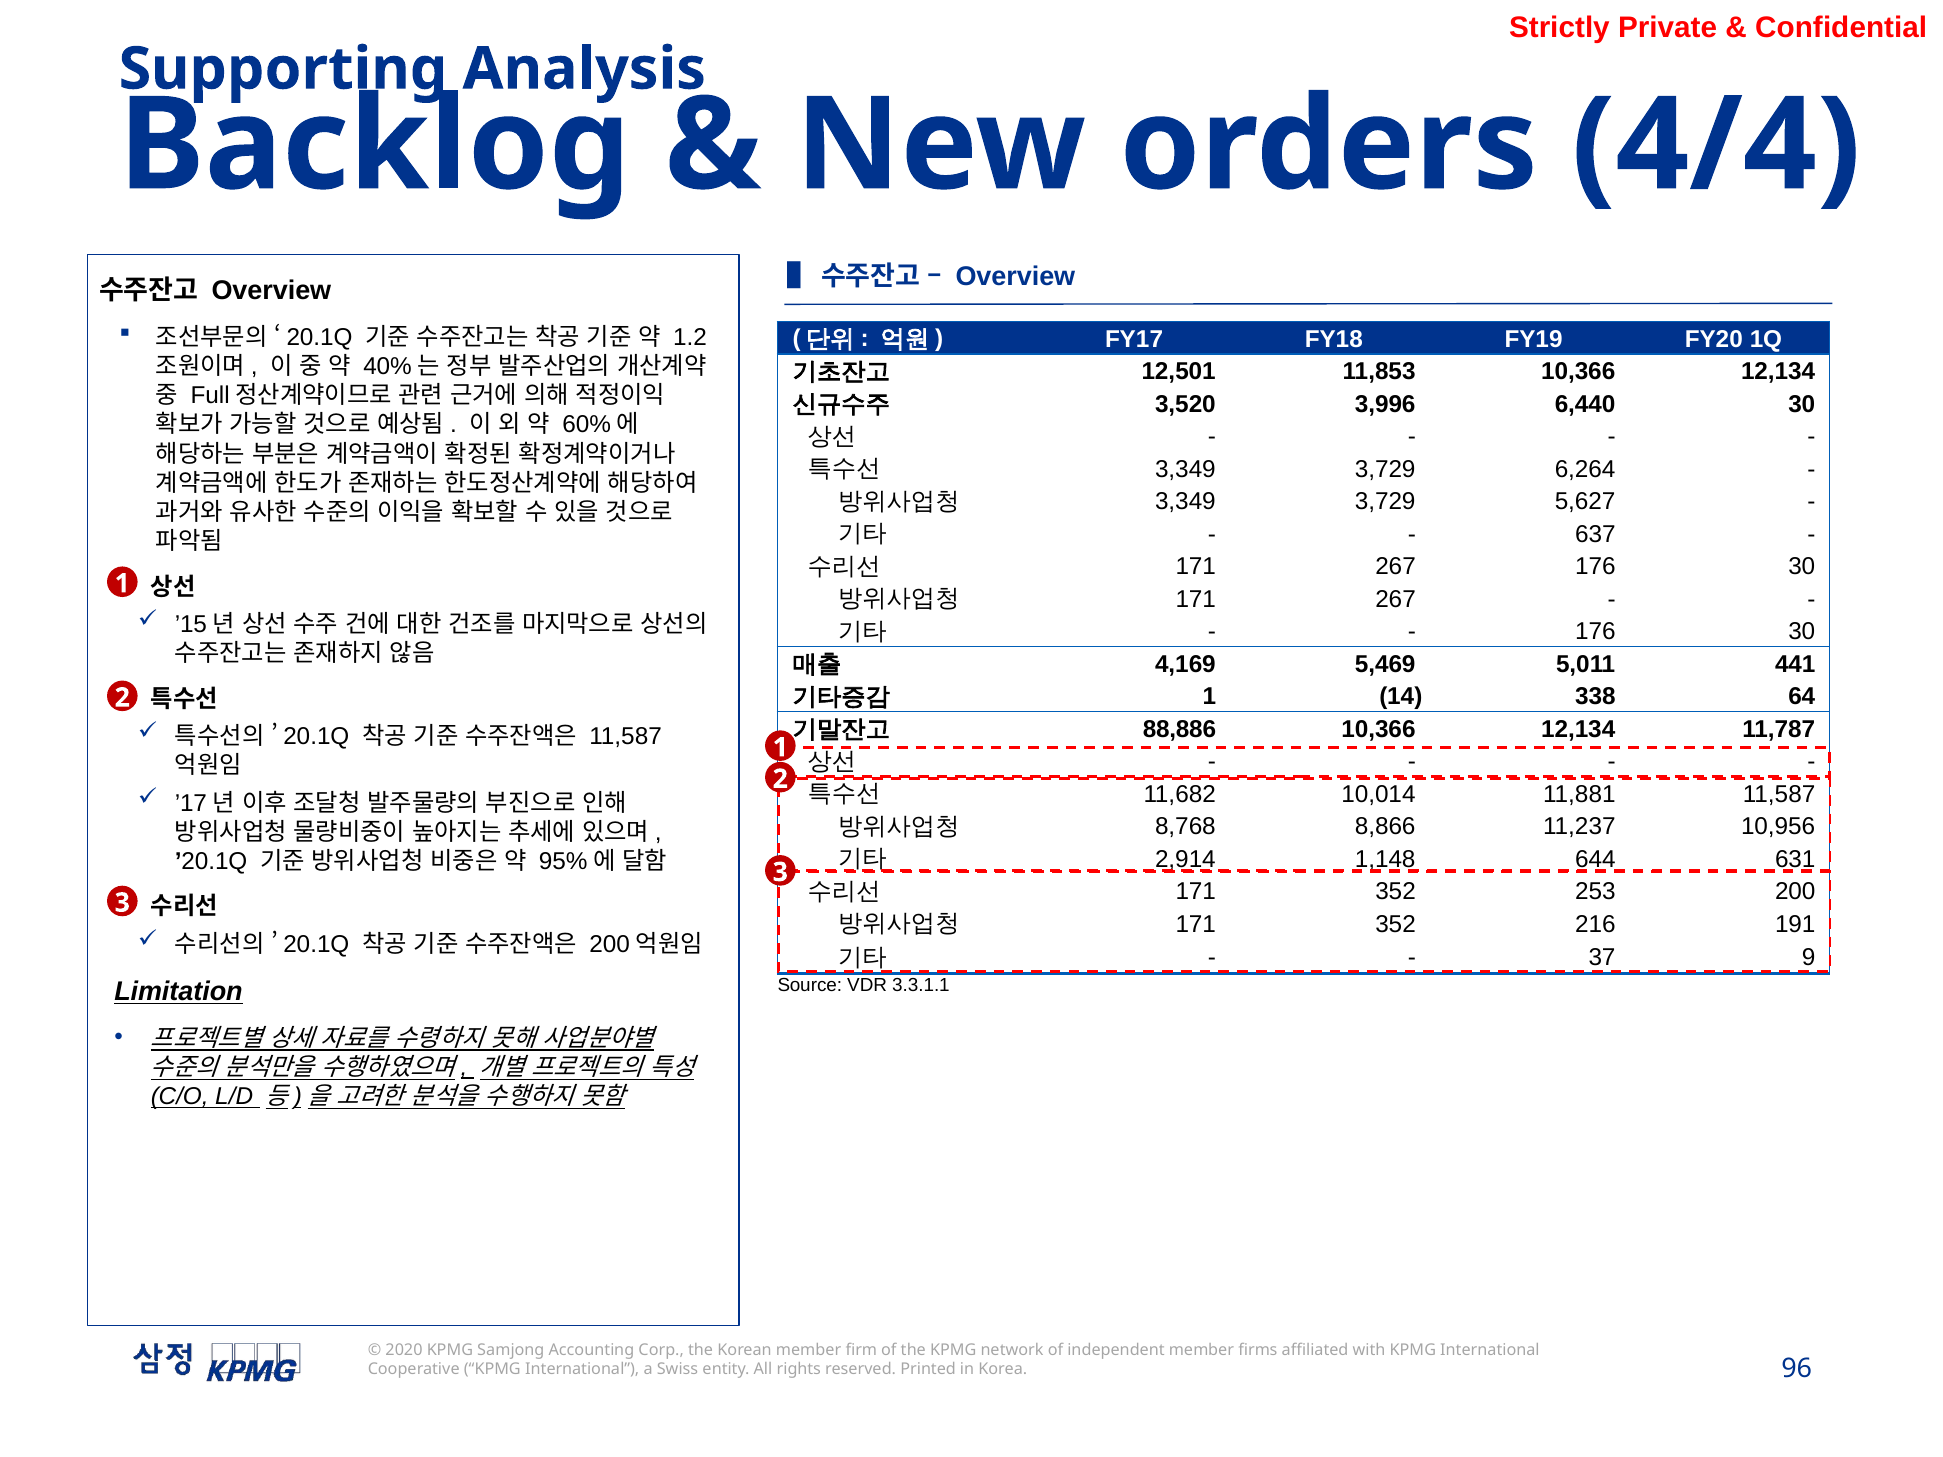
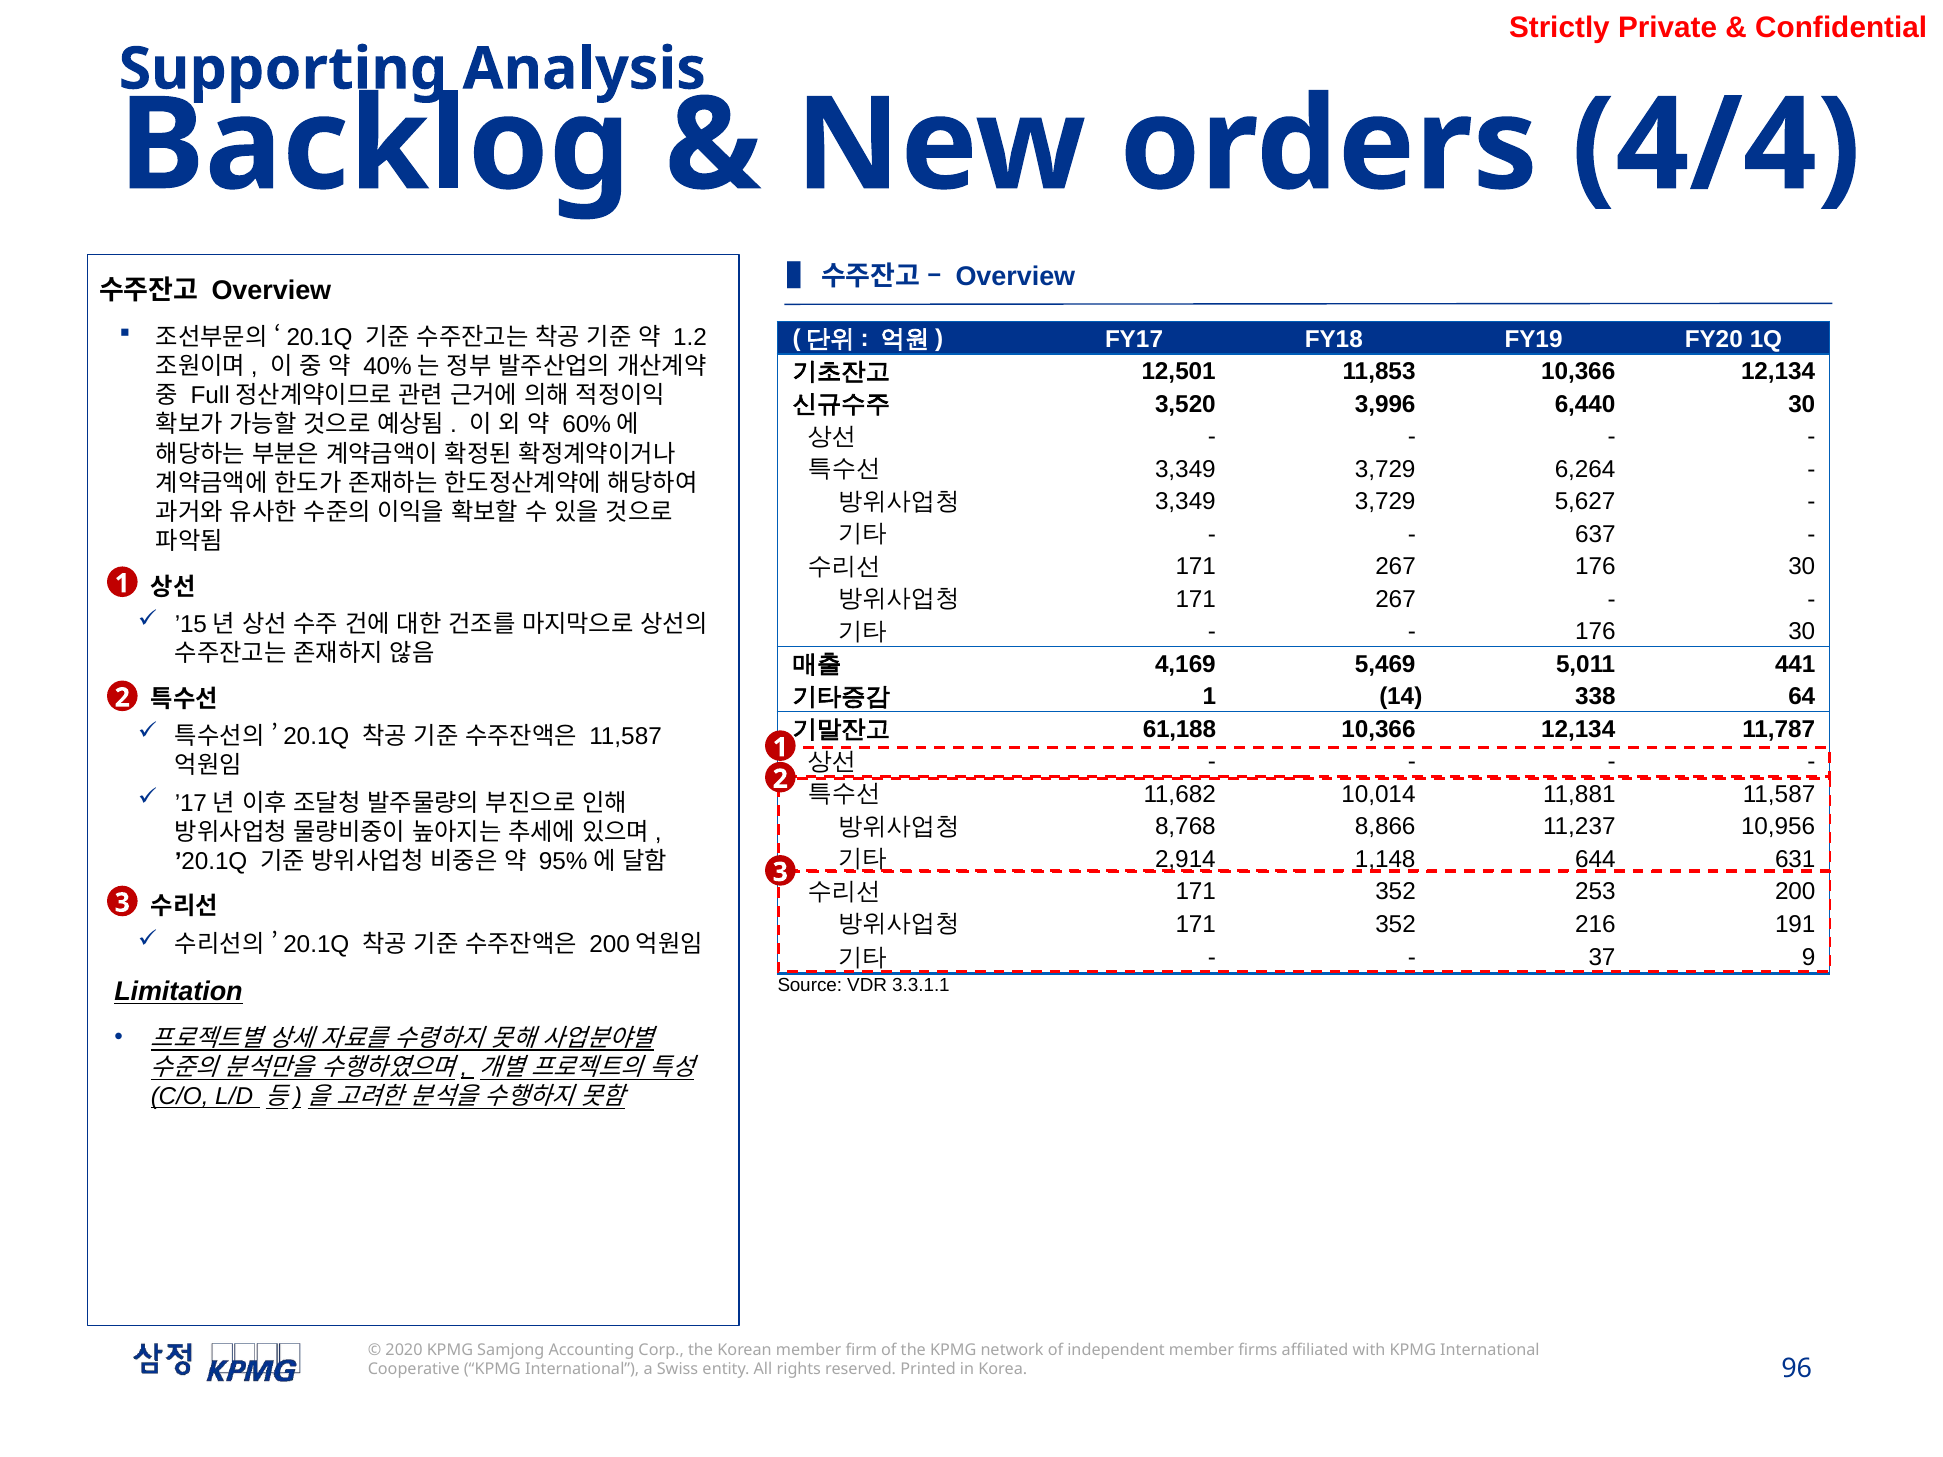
88,886: 88,886 -> 61,188 (1179, 729)
